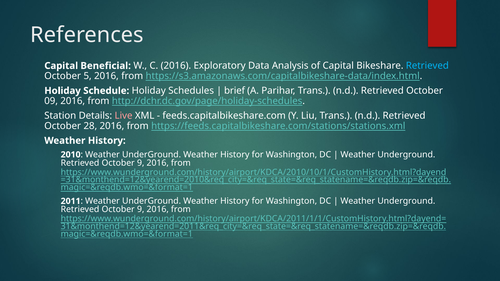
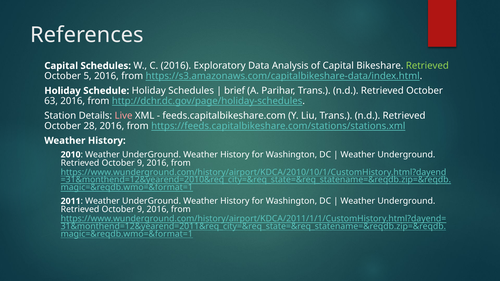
Capital Beneficial: Beneficial -> Schedules (106, 66)
Retrieved colour: light blue -> light green (427, 66)
09: 09 -> 63 (51, 101)
